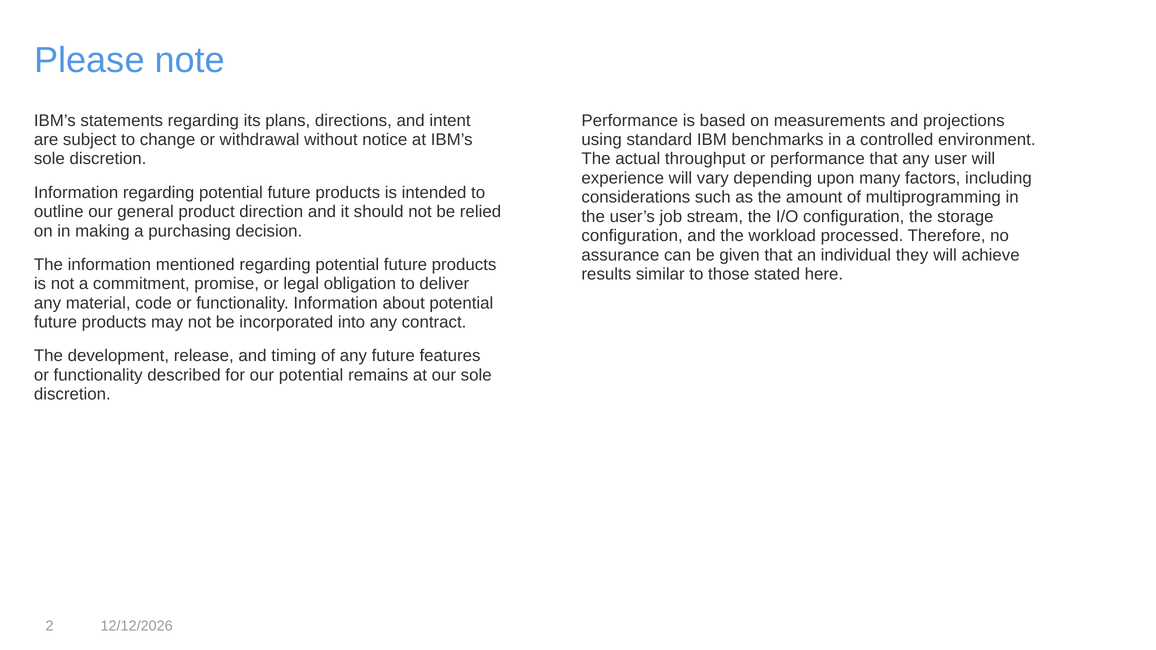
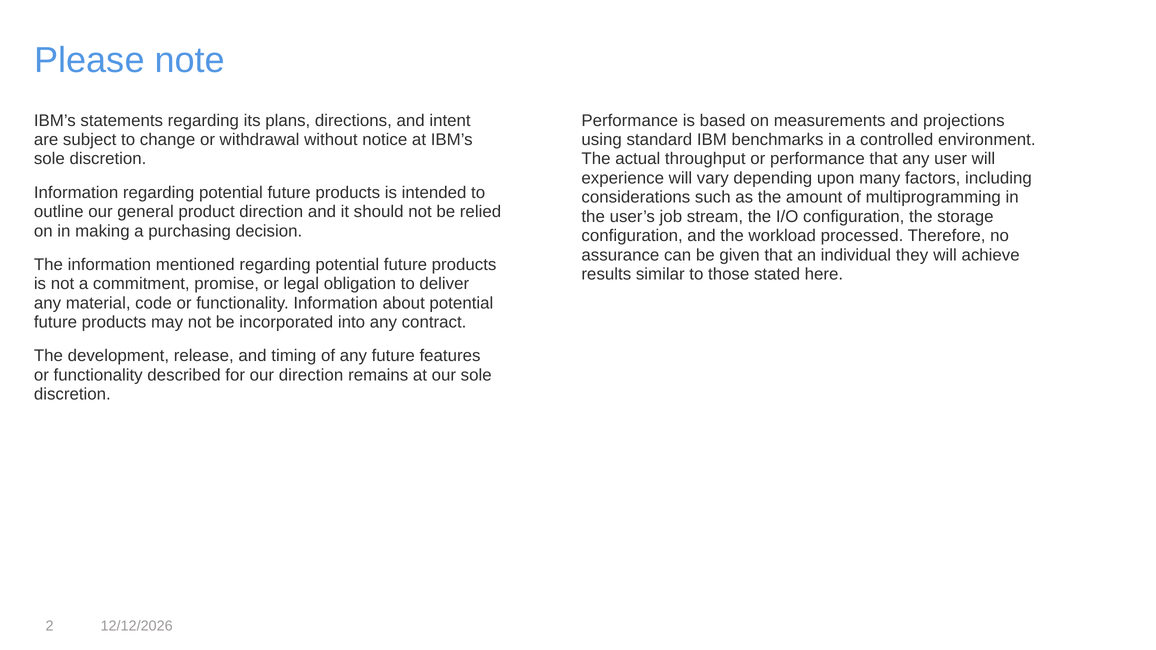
our potential: potential -> direction (311, 375)
